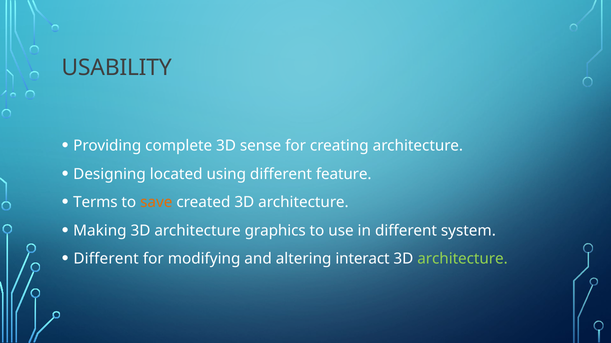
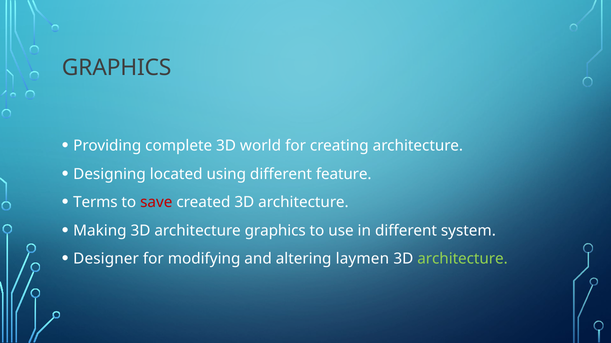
USABILITY: USABILITY -> GRAPHICS (117, 68)
sense: sense -> world (261, 146)
save colour: orange -> red (156, 203)
Different: Different -> Designer (106, 259)
interact: interact -> laymen (362, 259)
